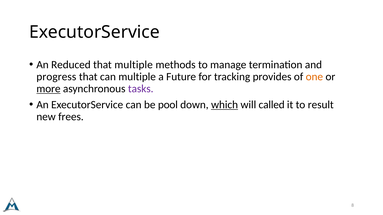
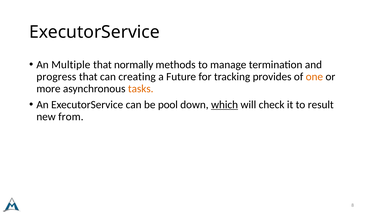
Reduced: Reduced -> Multiple (71, 65)
that multiple: multiple -> normally (134, 65)
can multiple: multiple -> creating (137, 77)
more underline: present -> none (48, 89)
tasks colour: purple -> orange (141, 89)
called: called -> check (272, 105)
frees: frees -> from (71, 117)
